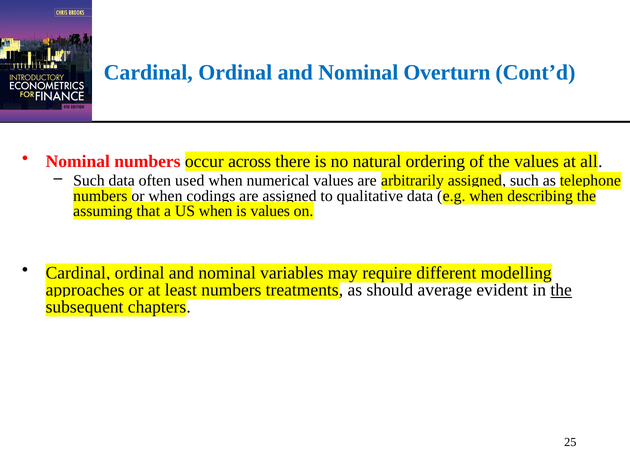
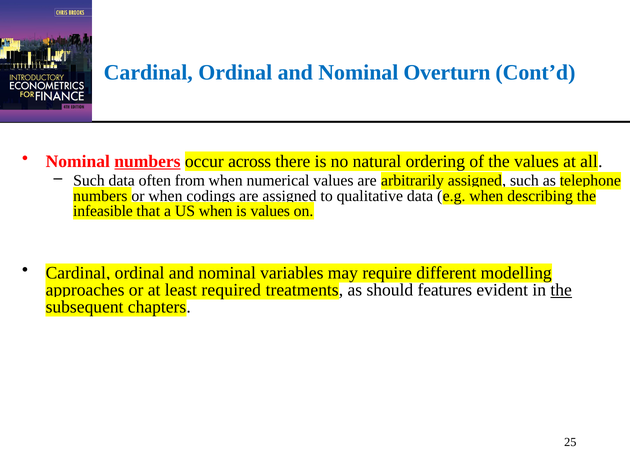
numbers underline: none -> present (147, 161)
used: used -> from (190, 181)
assuming: assuming -> infeasible (103, 211)
least numbers: numbers -> required (231, 290)
average: average -> features (445, 290)
